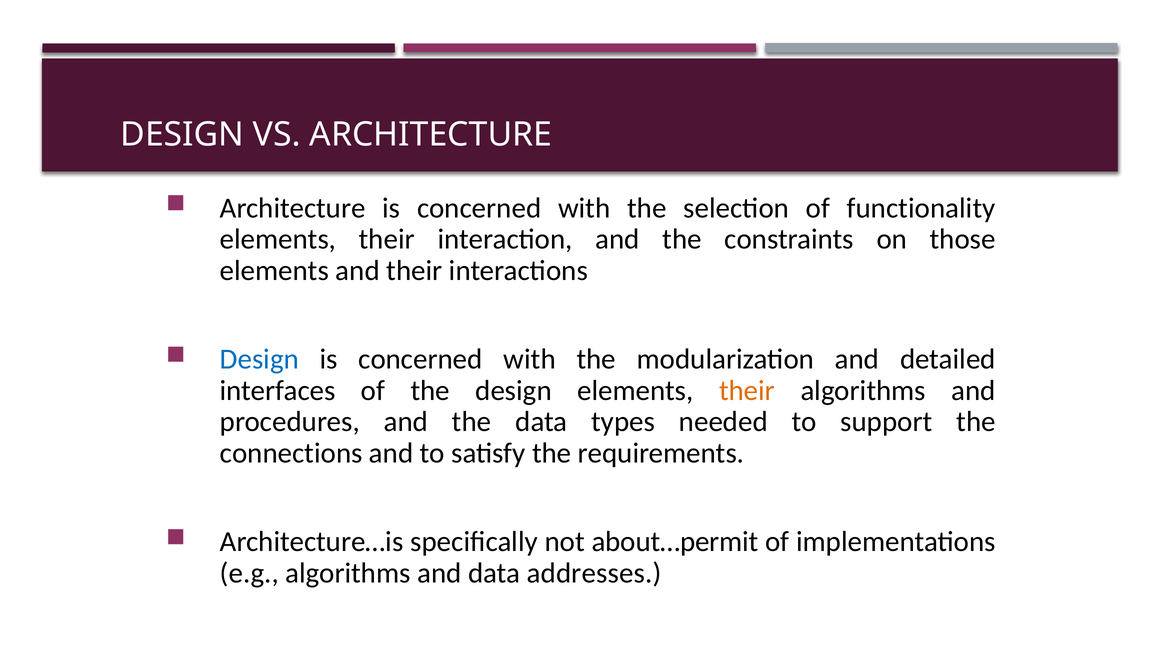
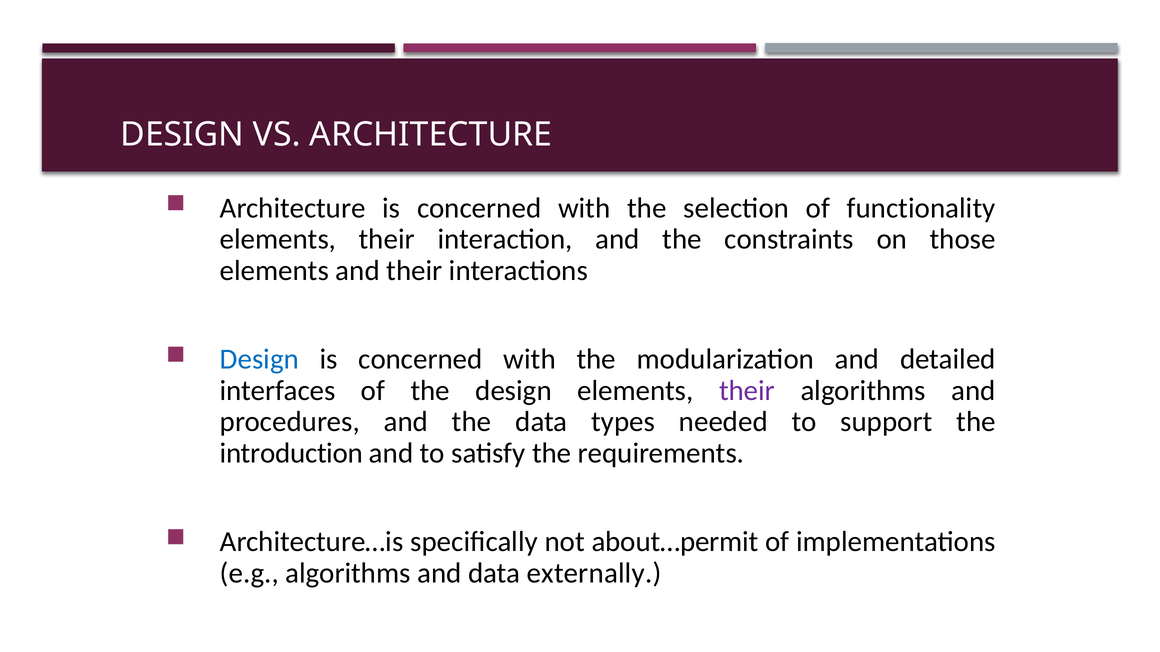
their colour: orange -> purple (747, 391)
connections: connections -> introduction (291, 453)
addresses: addresses -> externally (594, 573)
